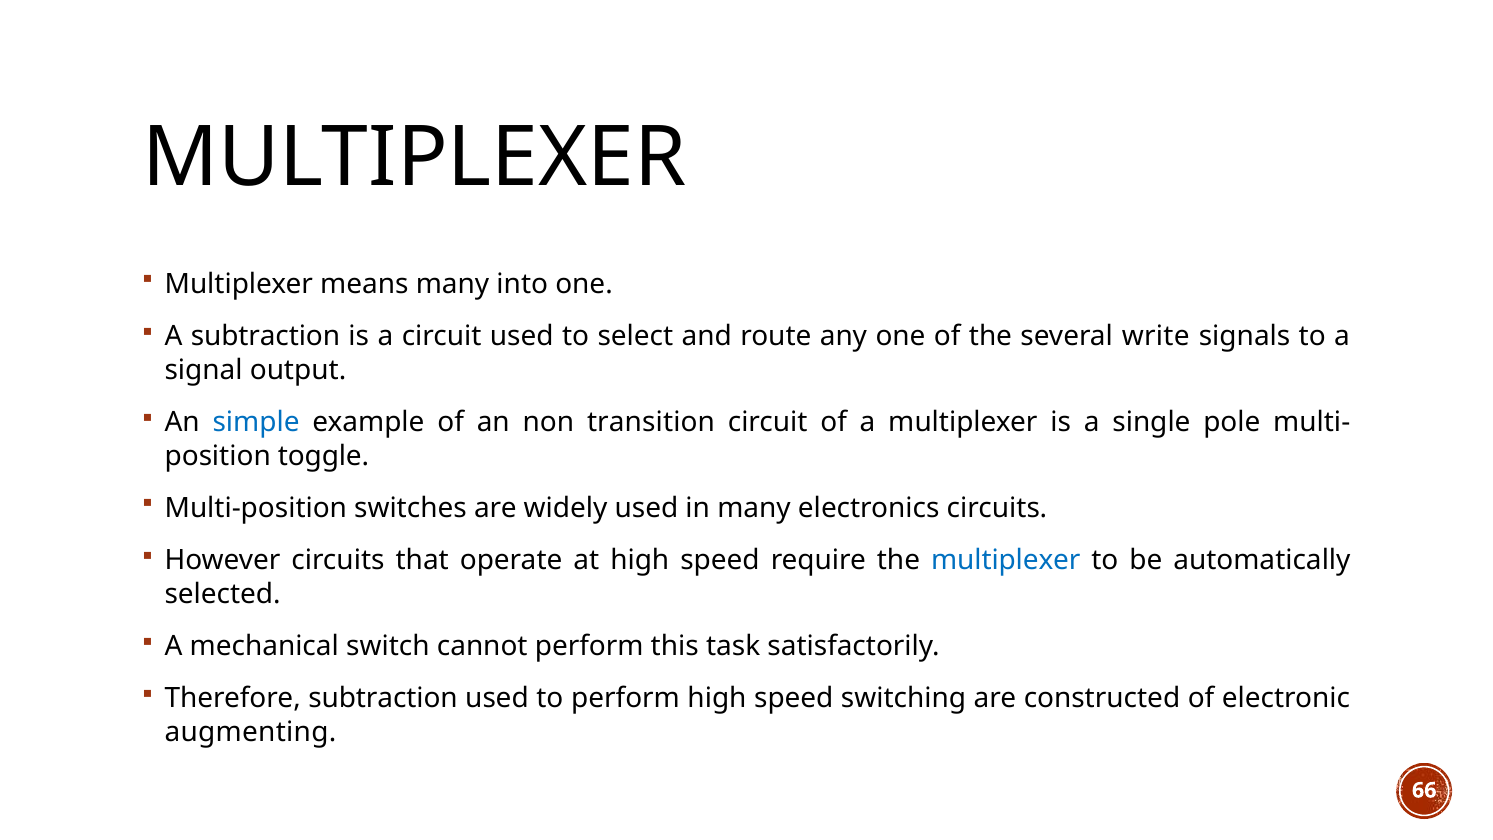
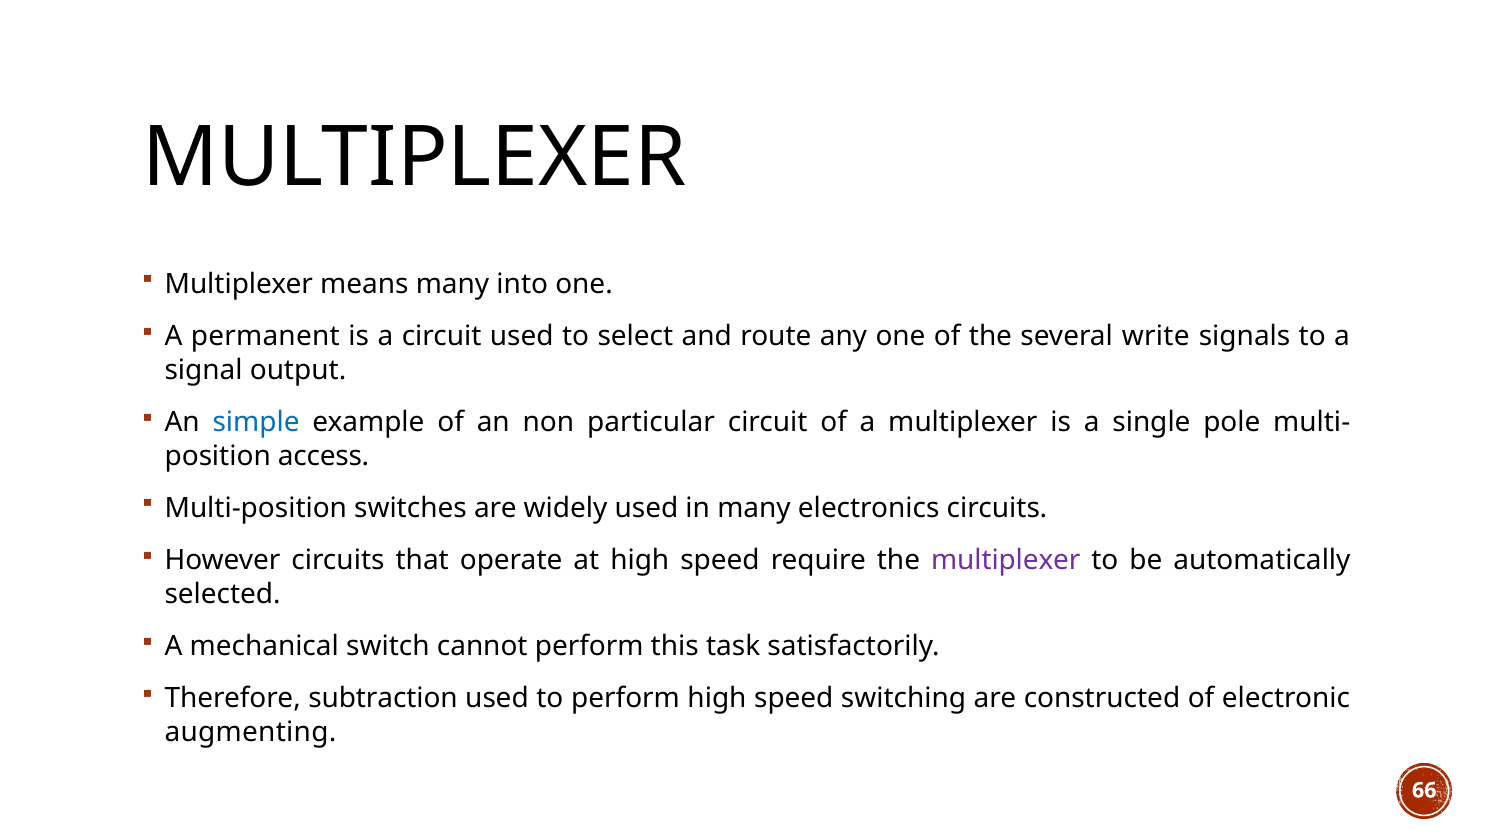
A subtraction: subtraction -> permanent (265, 336)
transition: transition -> particular (651, 422)
toggle: toggle -> access (324, 456)
multiplexer colour: blue -> purple (1006, 560)
